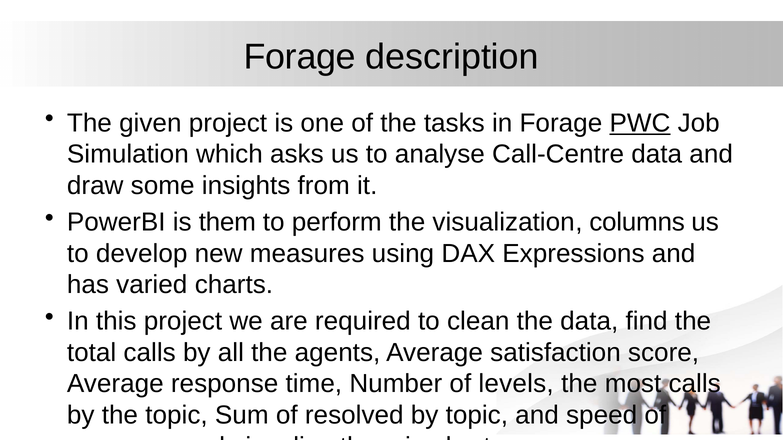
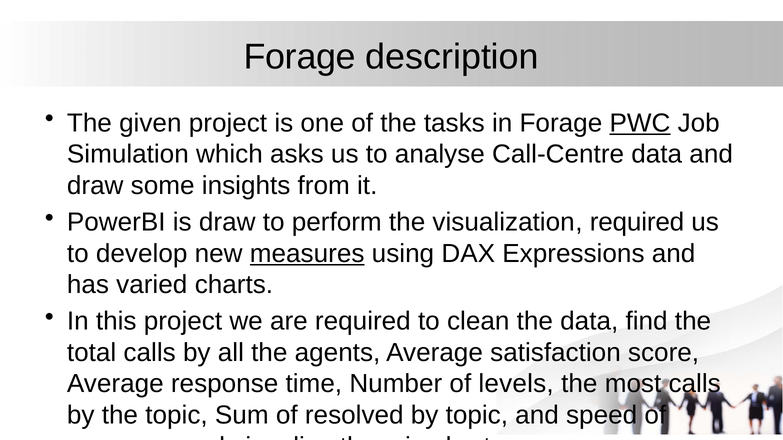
is them: them -> draw (227, 222)
visualization columns: columns -> required (637, 222)
measures underline: none -> present (307, 254)
